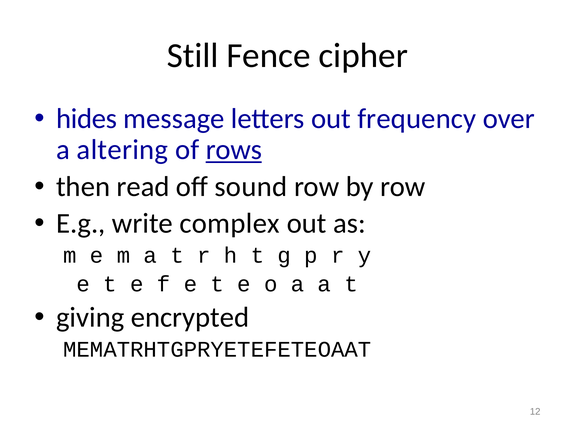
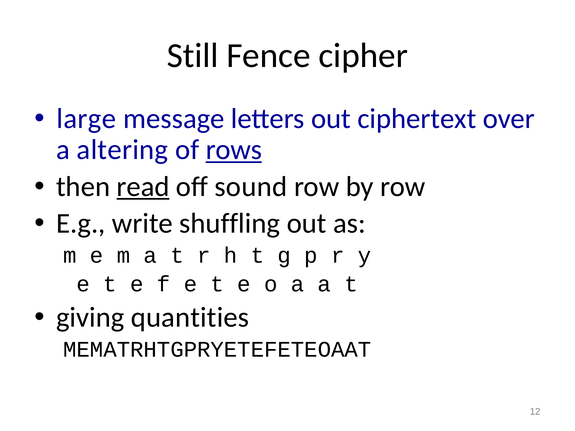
hides: hides -> large (86, 119)
frequency: frequency -> ciphertext (417, 119)
read underline: none -> present (143, 187)
complex: complex -> shuffling (230, 224)
encrypted: encrypted -> quantities (190, 318)
